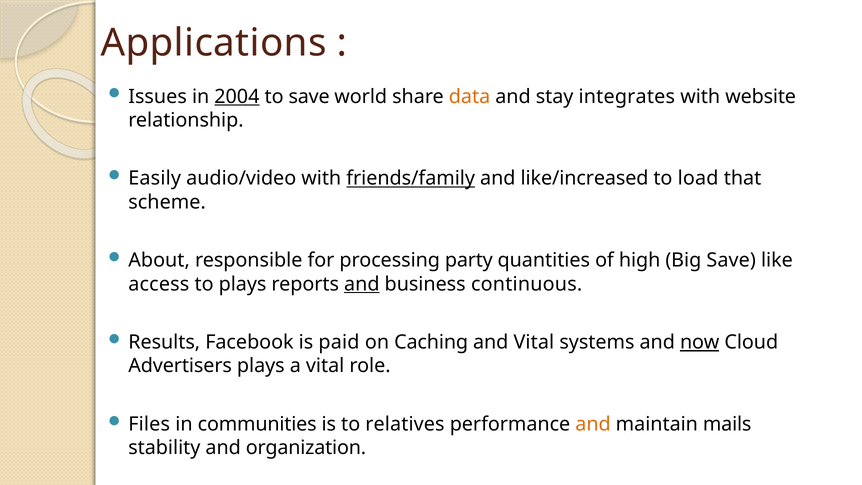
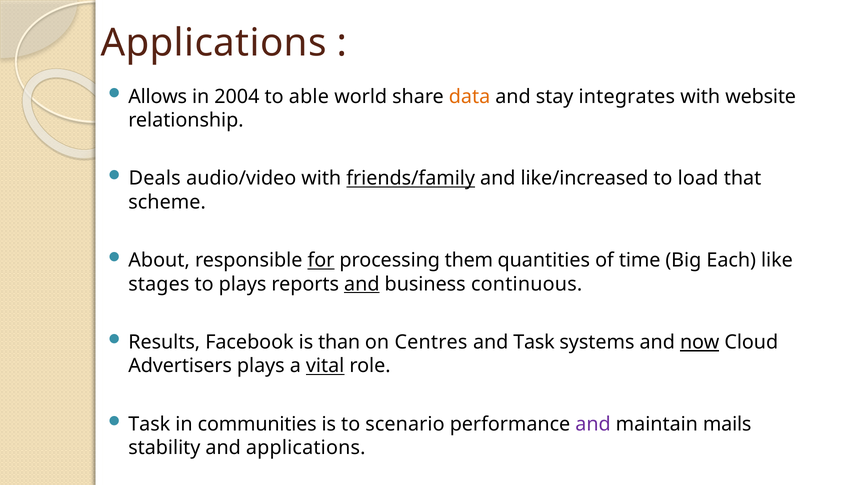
Issues: Issues -> Allows (158, 97)
2004 underline: present -> none (237, 97)
to save: save -> able (309, 97)
Easily: Easily -> Deals (155, 178)
for underline: none -> present (321, 260)
party: party -> them (469, 260)
high: high -> time (640, 260)
Big Save: Save -> Each (731, 260)
access: access -> stages (159, 284)
paid: paid -> than (339, 342)
Caching: Caching -> Centres (431, 342)
and Vital: Vital -> Task (534, 342)
vital underline: none -> present (325, 366)
Files: Files -> Task (149, 424)
relatives: relatives -> scenario (405, 424)
and colour: orange -> purple (593, 424)
and organization: organization -> applications (306, 448)
